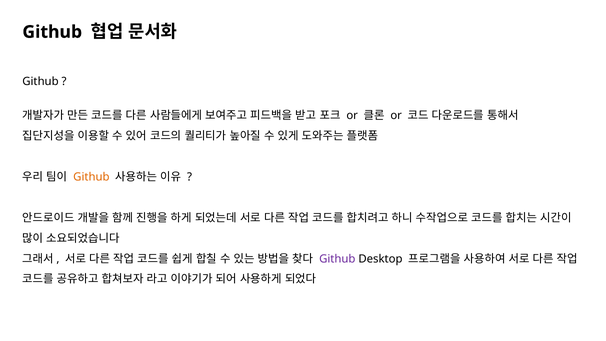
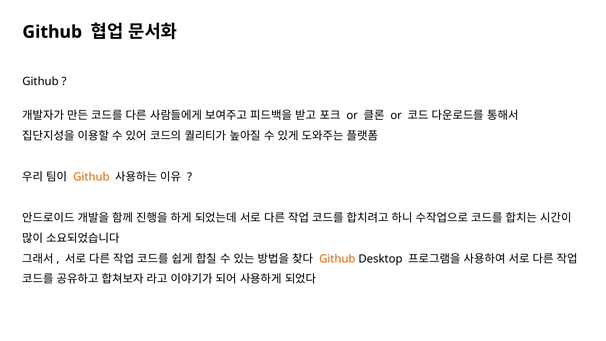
Github colour: purple -> orange (337, 259)
